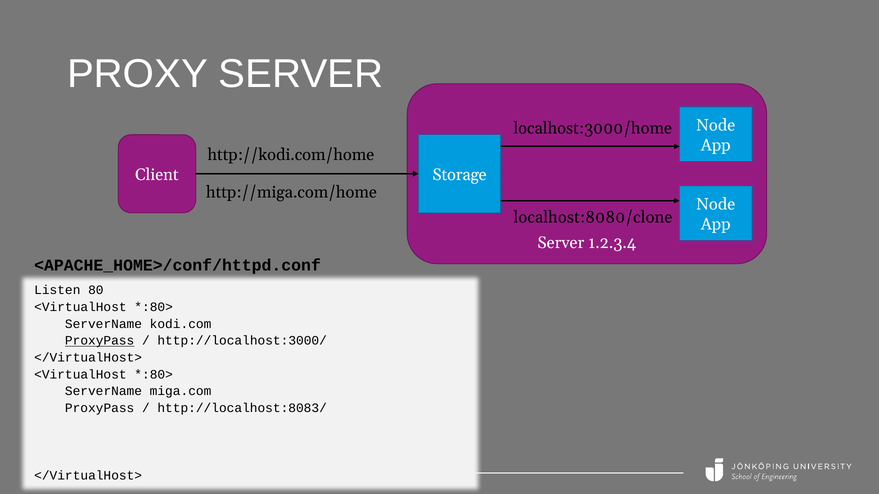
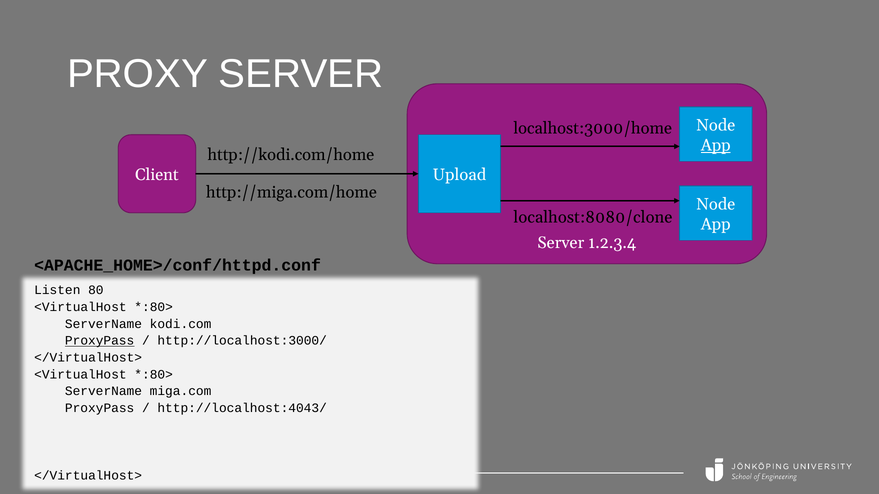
App underline: none -> present (716, 145)
Storage: Storage -> Upload (459, 175)
http://localhost:8083/: http://localhost:8083/ -> http://localhost:4043/ (242, 408)
